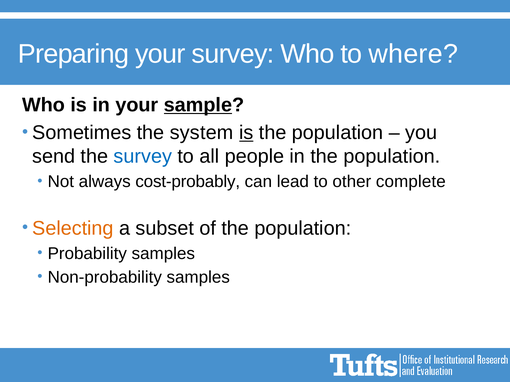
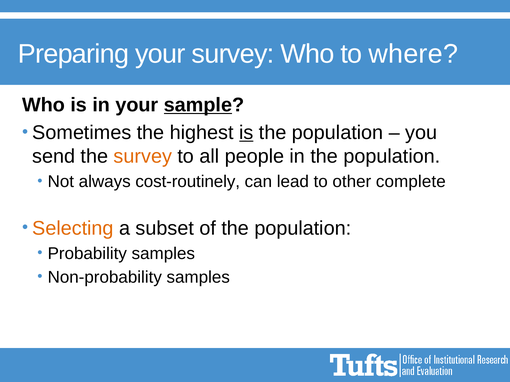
system: system -> highest (202, 133)
survey colour: blue -> orange (143, 157)
cost-probably: cost-probably -> cost-routinely (188, 182)
